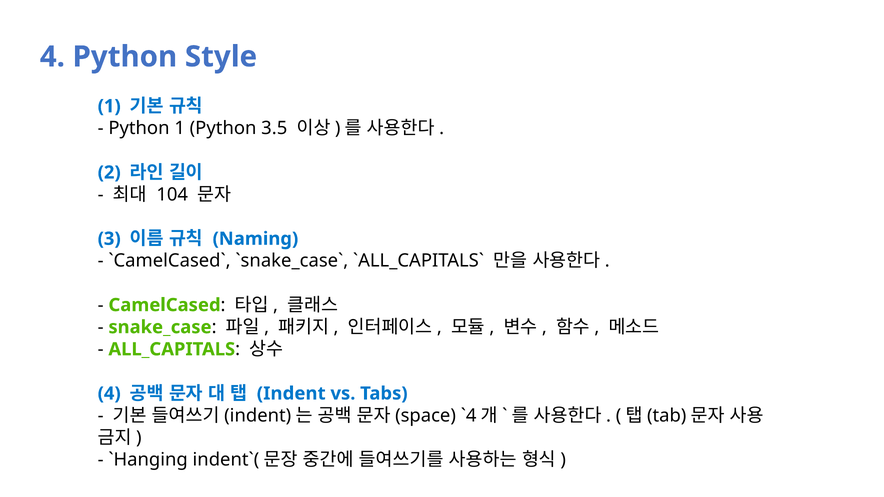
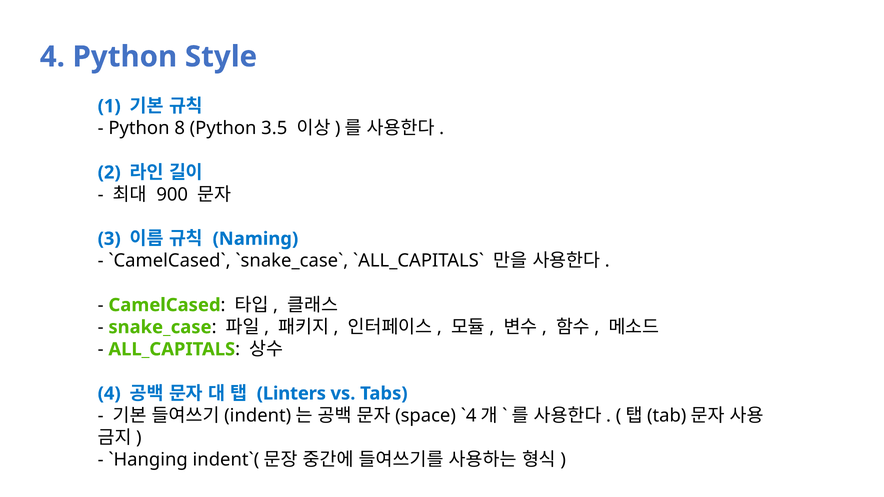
Python 1: 1 -> 8 (180, 128)
104: 104 -> 900 (172, 195)
Indent: Indent -> Linters (291, 394)
